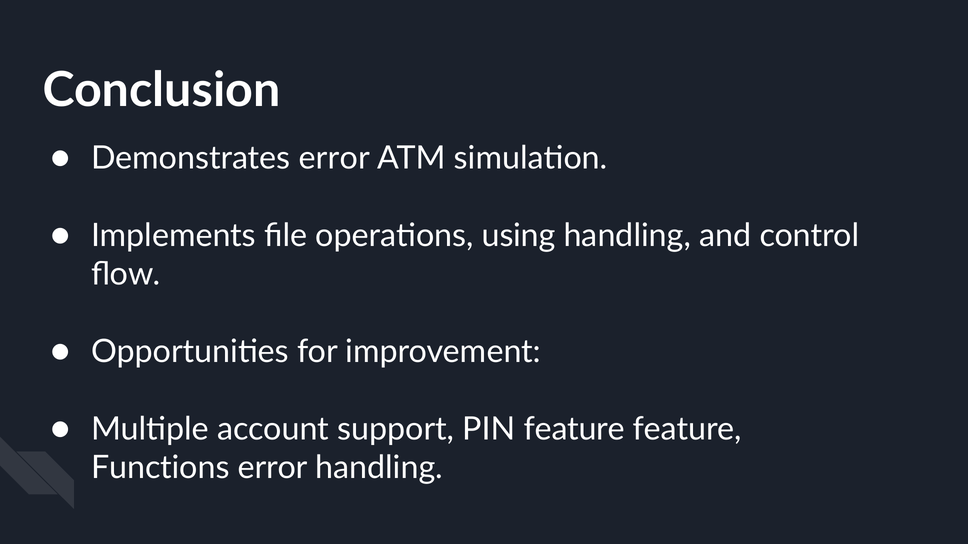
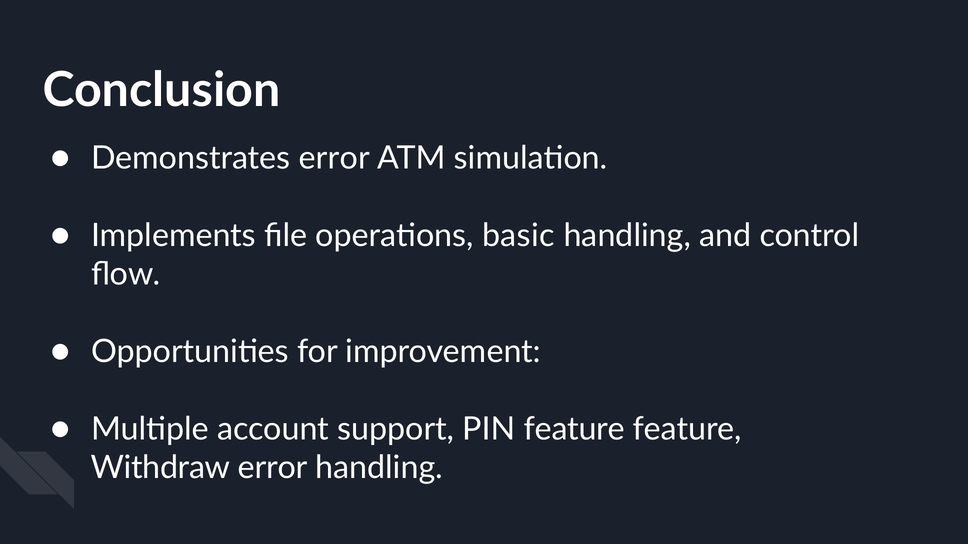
using: using -> basic (518, 236)
Functions: Functions -> Withdraw (160, 468)
